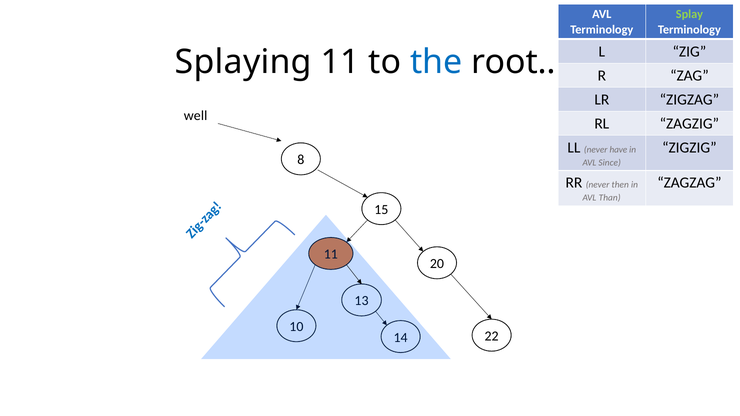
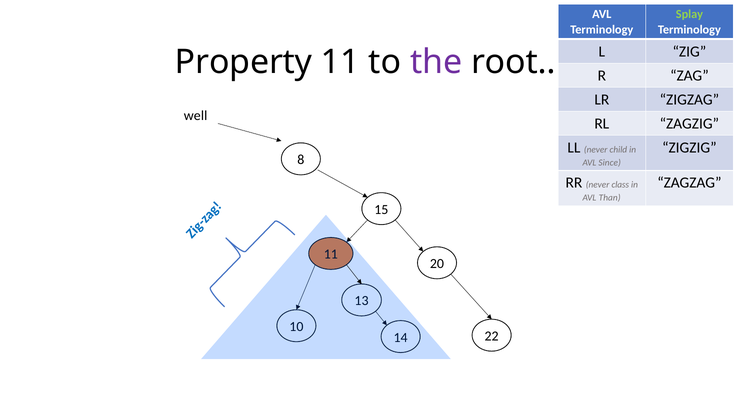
Splaying: Splaying -> Property (244, 62)
the colour: blue -> purple (436, 62)
have: have -> child (618, 150)
then: then -> class (620, 185)
